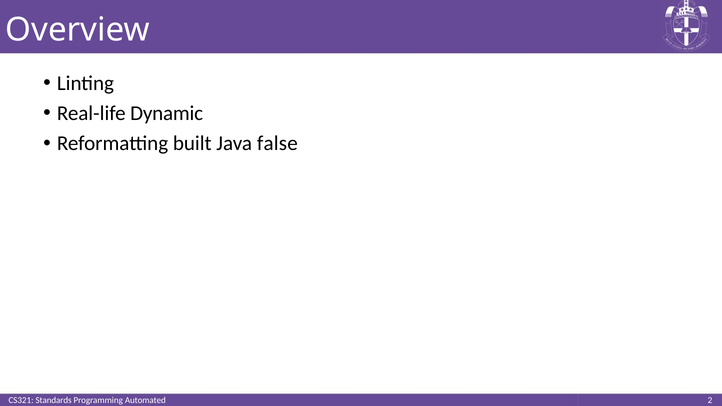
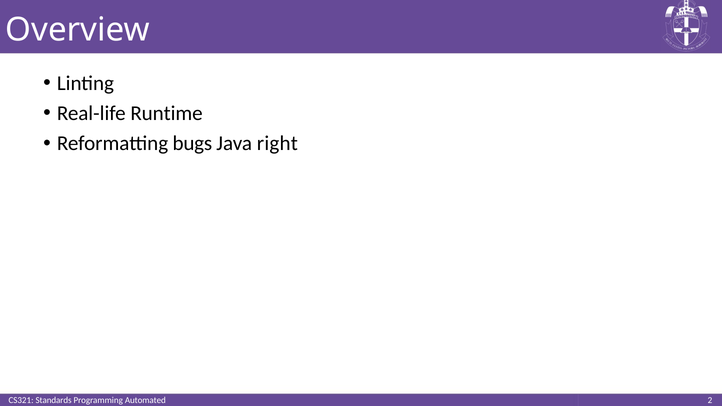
Dynamic: Dynamic -> Runtime (167, 113)
built: built -> bugs (192, 144)
false: false -> right (277, 144)
